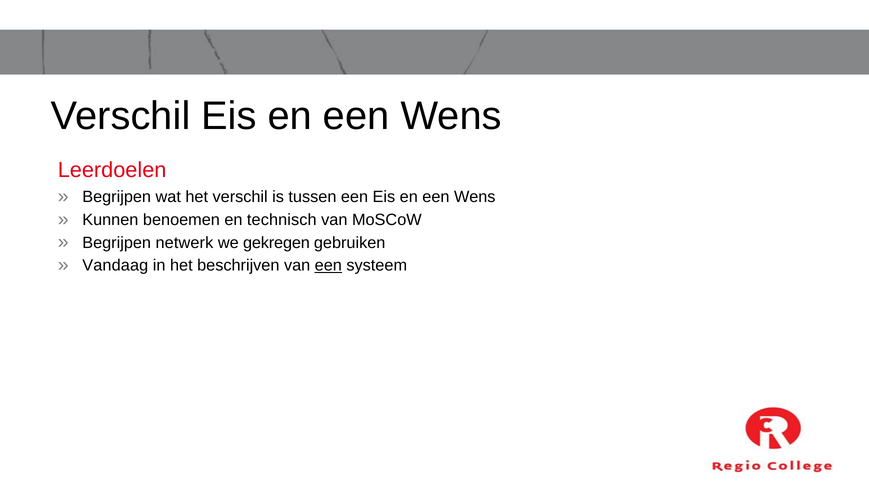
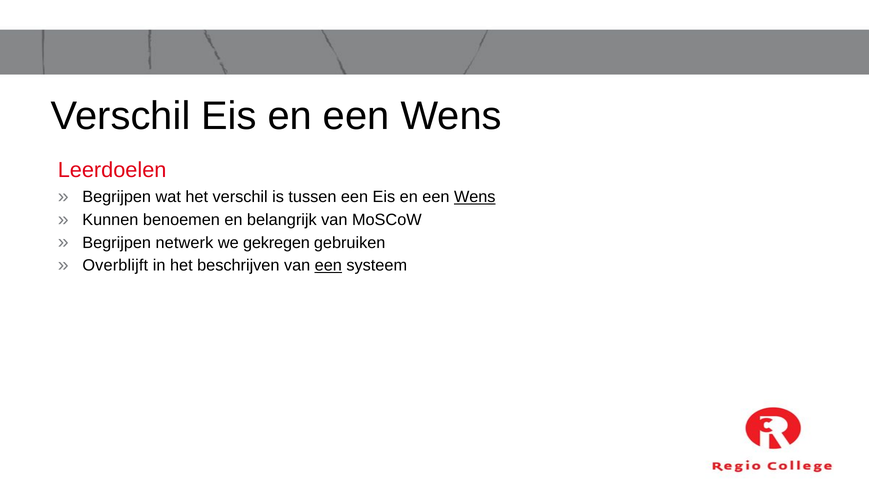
Wens underline: none -> present (475, 197)
technisch: technisch -> belangrijk (282, 220)
Vandaag: Vandaag -> Overblijft (115, 265)
